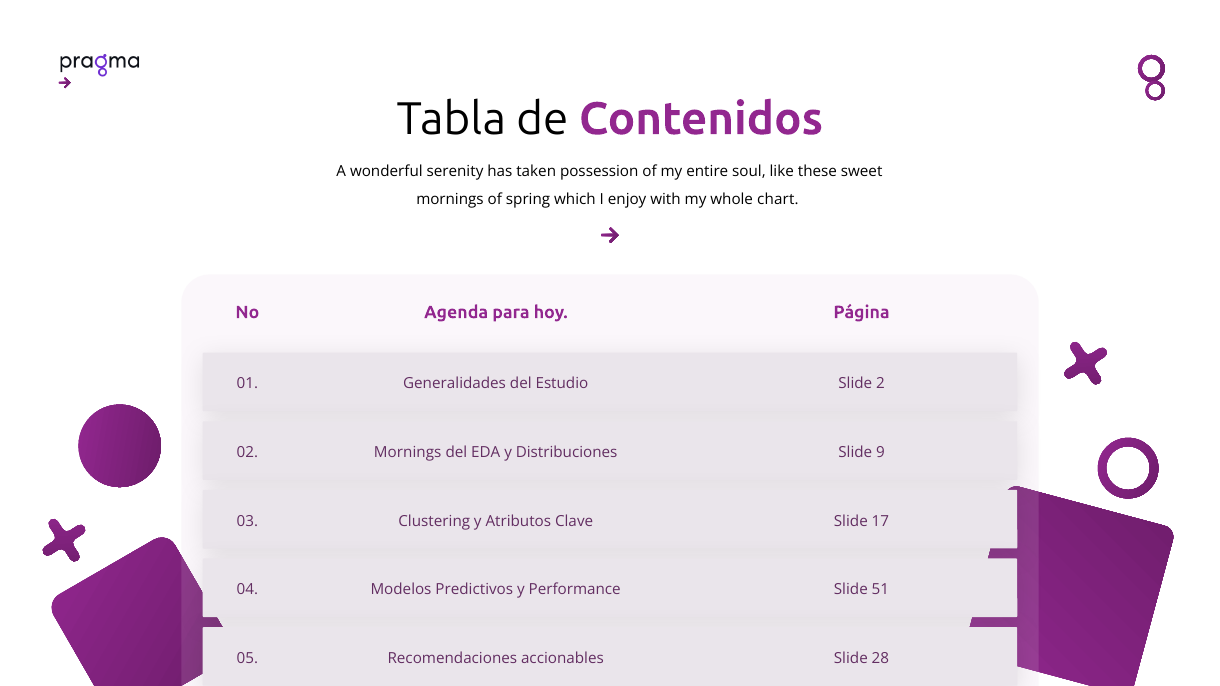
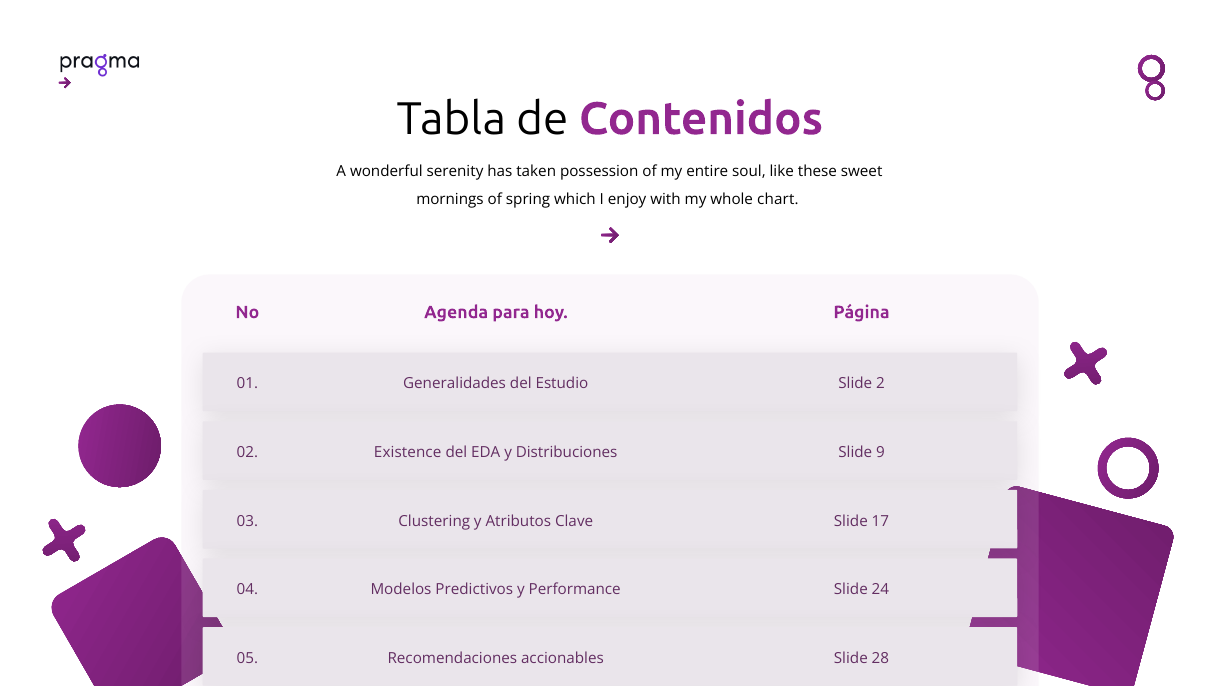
02 Mornings: Mornings -> Existence (408, 453)
51: 51 -> 24 (880, 590)
